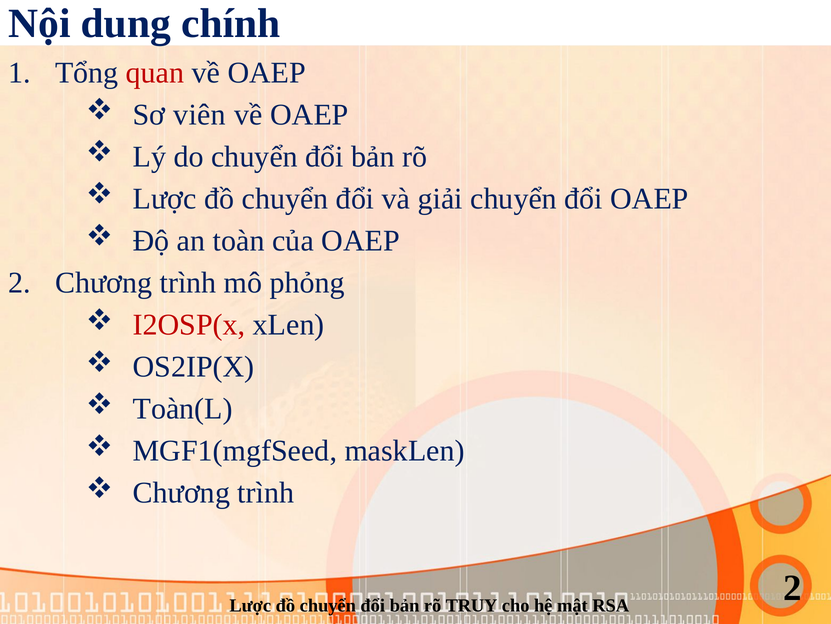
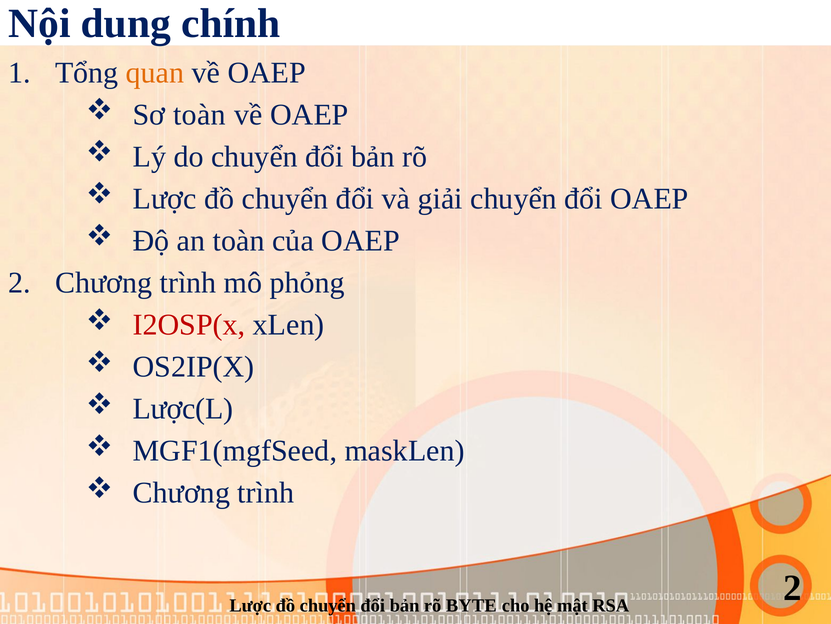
quan colour: red -> orange (155, 73)
Sơ viên: viên -> toàn (200, 115)
Toàn(L: Toàn(L -> Lược(L (183, 409)
TRUY: TRUY -> BYTE (471, 605)
